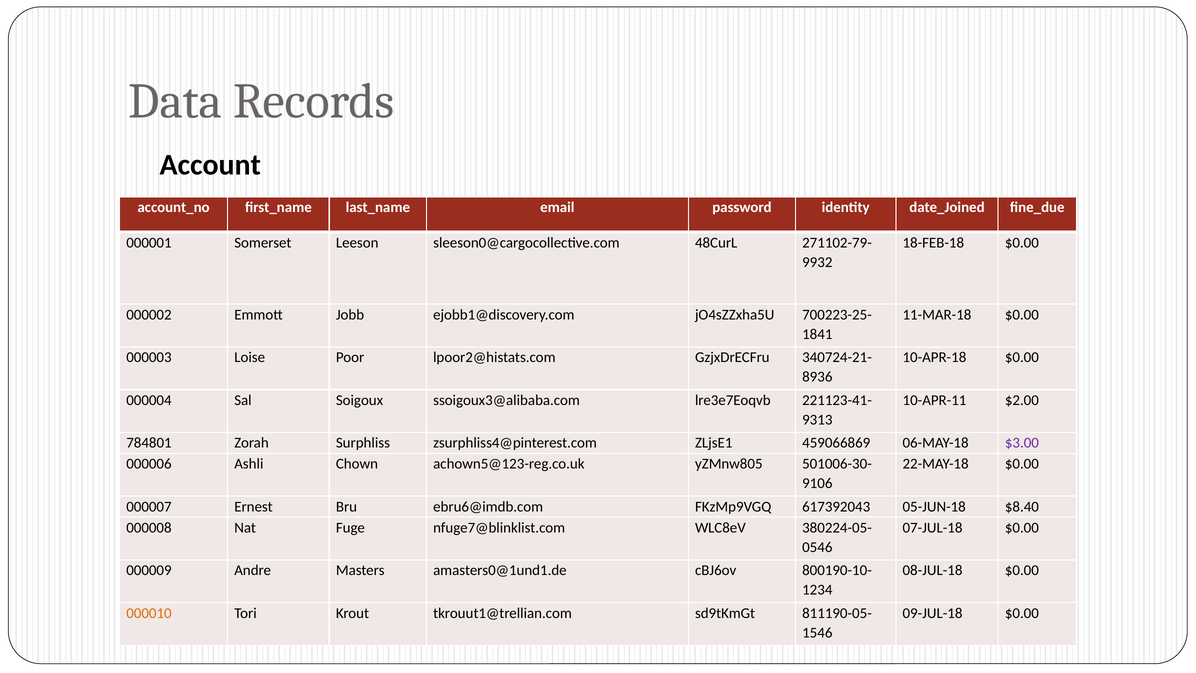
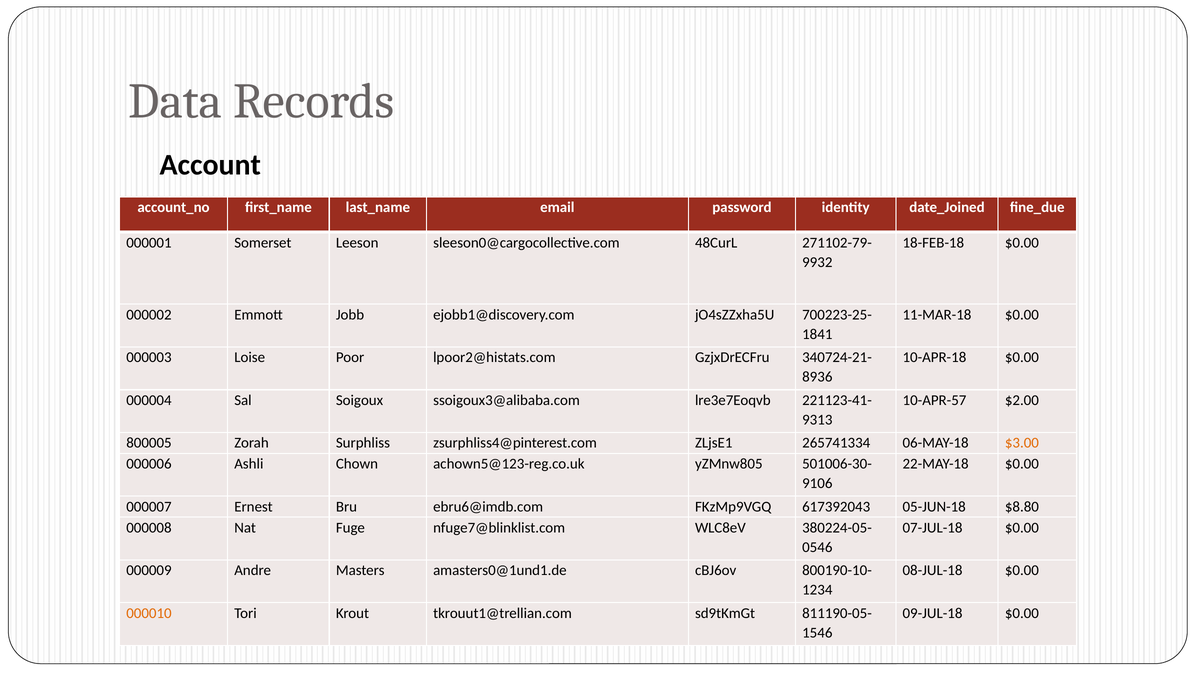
10-APR-11: 10-APR-11 -> 10-APR-57 (934, 400)
784801: 784801 -> 800005 (149, 443)
459066869: 459066869 -> 265741334 (836, 443)
$3.00 colour: purple -> orange (1022, 443)
$8.40: $8.40 -> $8.80 (1022, 507)
